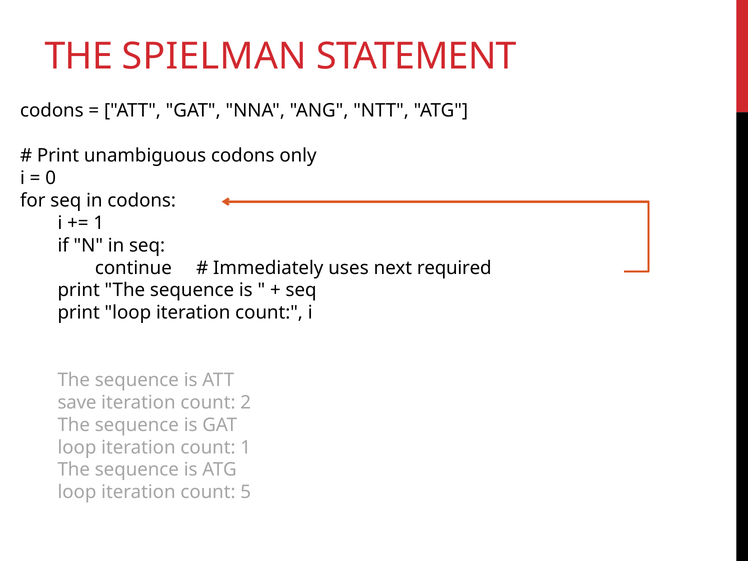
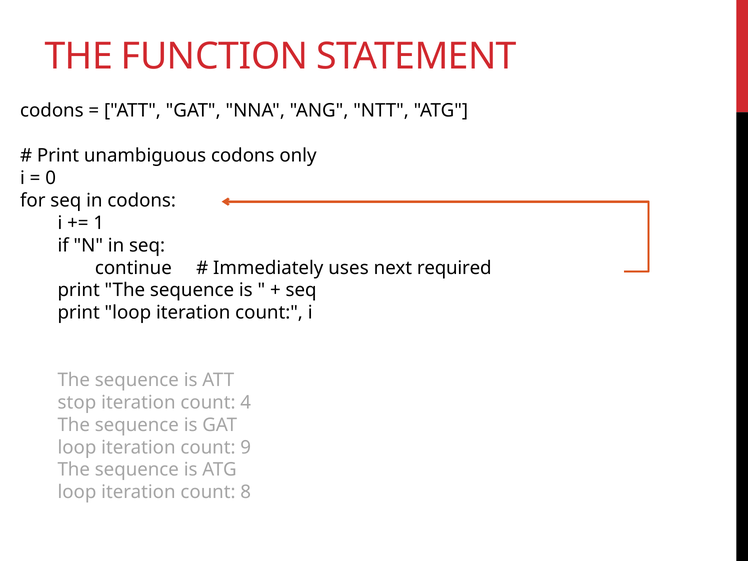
SPIELMAN: SPIELMAN -> FUNCTION (215, 56)
save: save -> stop (77, 402)
2: 2 -> 4 (246, 402)
count 1: 1 -> 9 (246, 447)
5: 5 -> 8 (246, 492)
